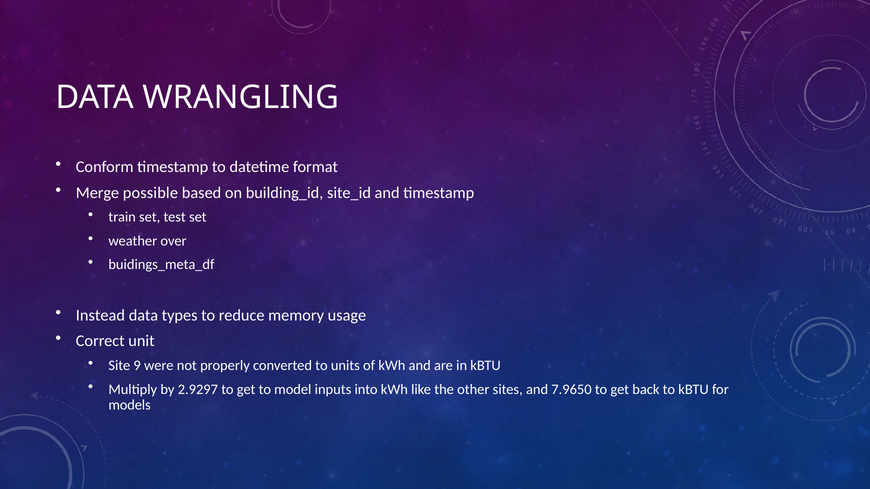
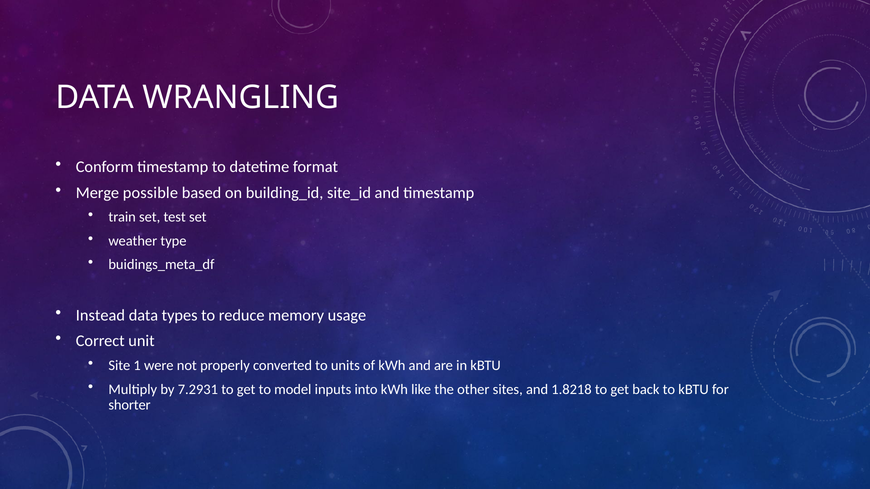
over: over -> type (173, 241)
9: 9 -> 1 (137, 366)
2.9297: 2.9297 -> 7.2931 (198, 390)
7.9650: 7.9650 -> 1.8218 (571, 390)
models: models -> shorter (130, 405)
